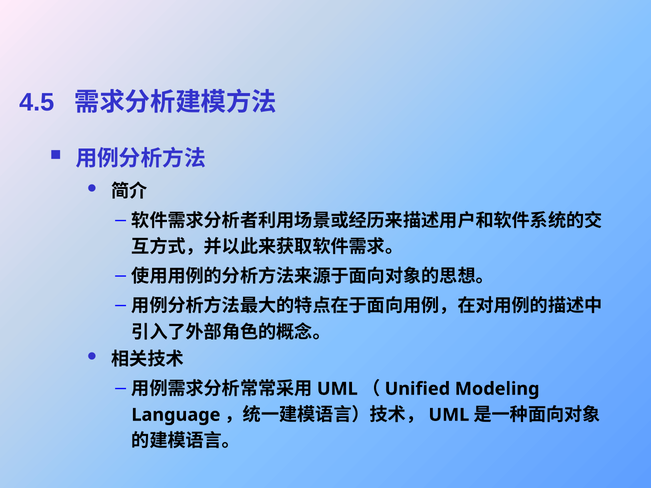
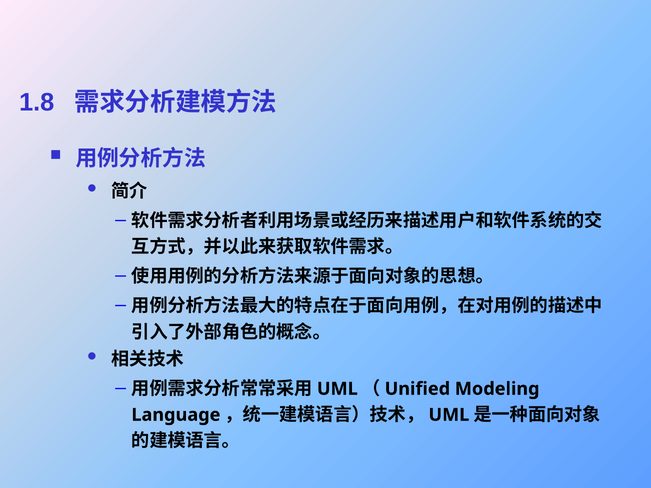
4.5: 4.5 -> 1.8 (37, 102)
